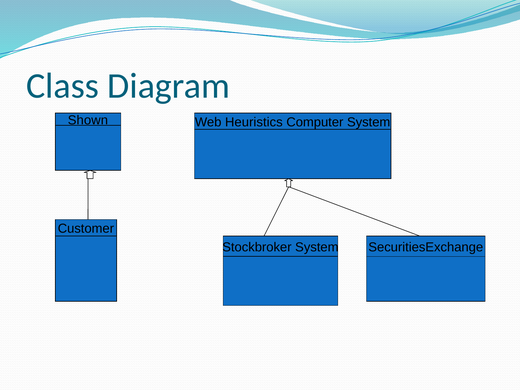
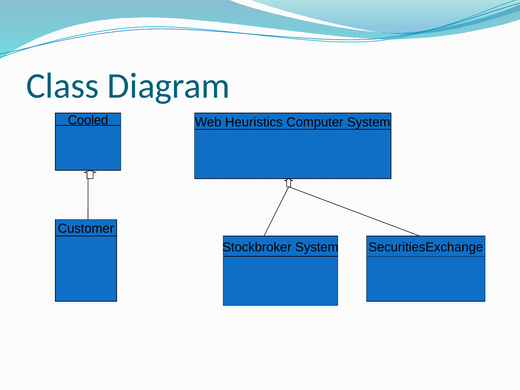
Shown: Shown -> Cooled (88, 120)
